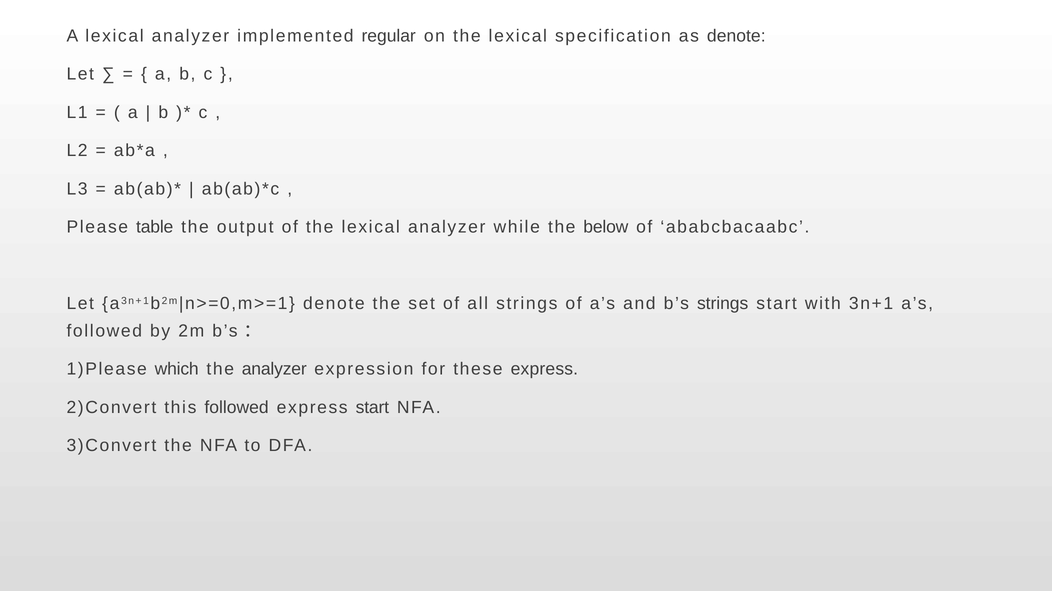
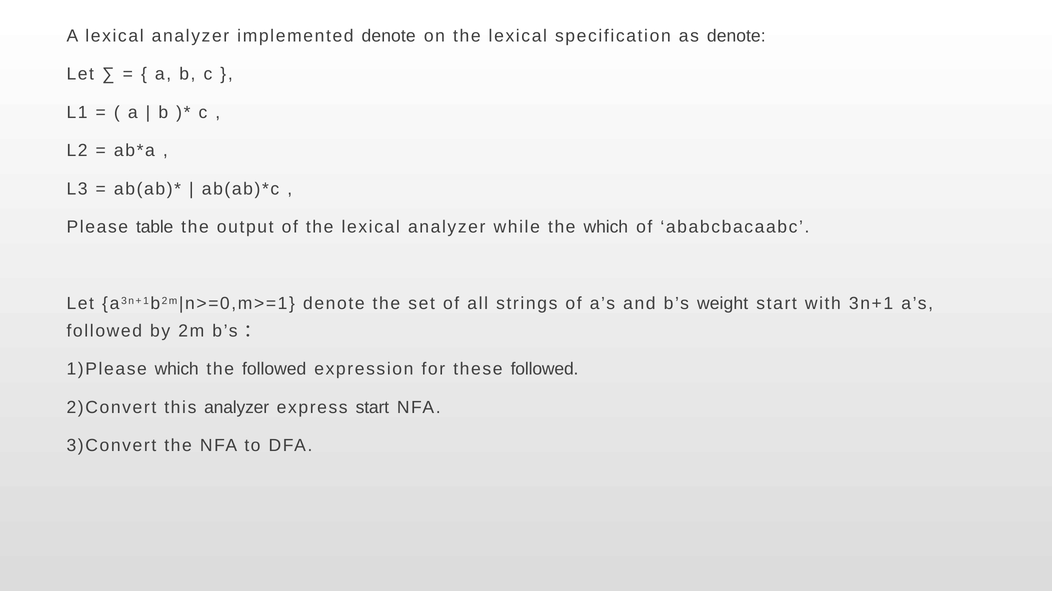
implemented regular: regular -> denote (389, 36)
the below: below -> which (606, 227)
b’s strings: strings -> weight (723, 304)
the analyzer: analyzer -> followed (274, 370)
these express: express -> followed (545, 370)
this followed: followed -> analyzer (237, 408)
